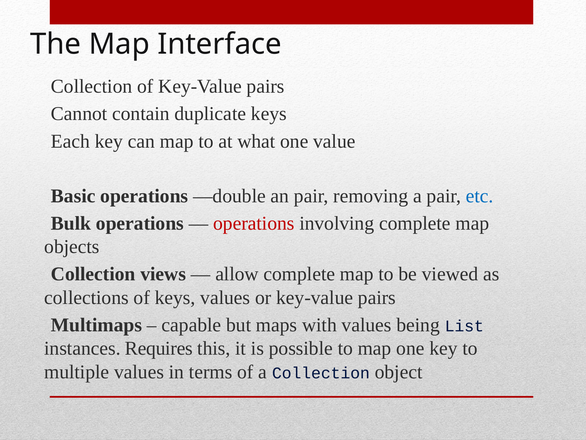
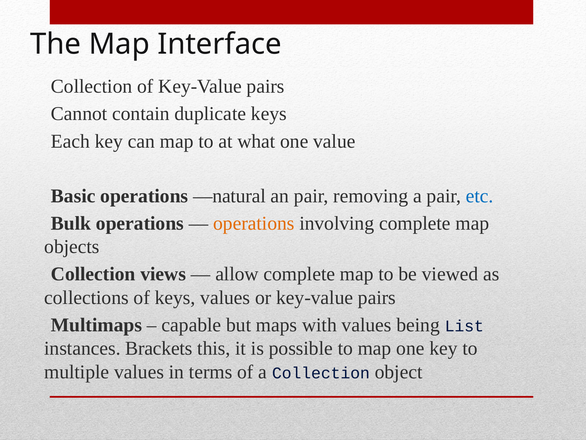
—double: —double -> —natural (229, 196)
operations colour: red -> orange (254, 223)
Requires: Requires -> Brackets (159, 348)
